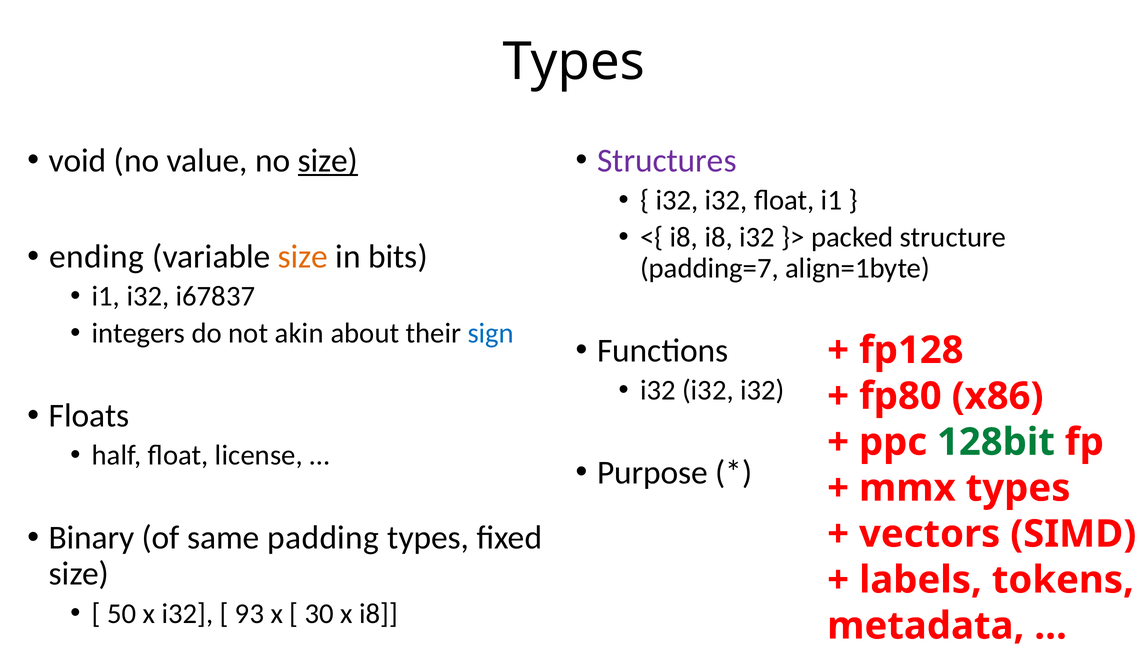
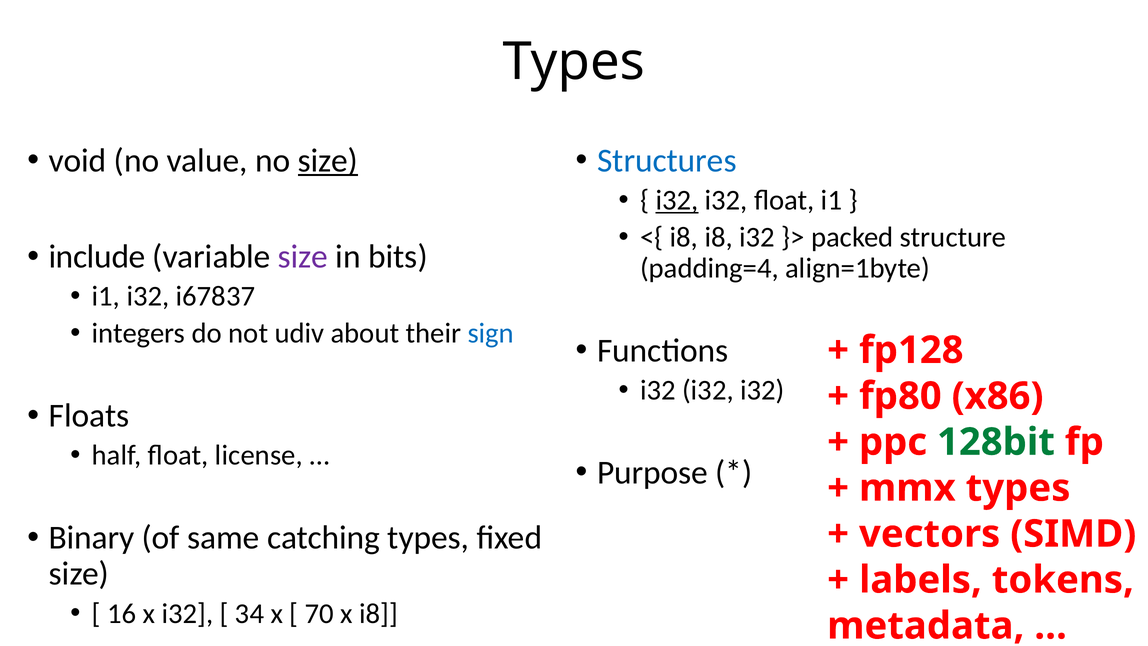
Structures colour: purple -> blue (667, 161)
i32 underline: none -> present (677, 200)
ending: ending -> include (97, 257)
size colour: orange -> purple (303, 257)
padding=7: padding=7 -> padding=4 (709, 268)
akin: akin -> udiv (299, 333)
padding: padding -> catching (323, 538)
50: 50 -> 16 (122, 613)
93: 93 -> 34 (250, 613)
30: 30 -> 70 (319, 613)
